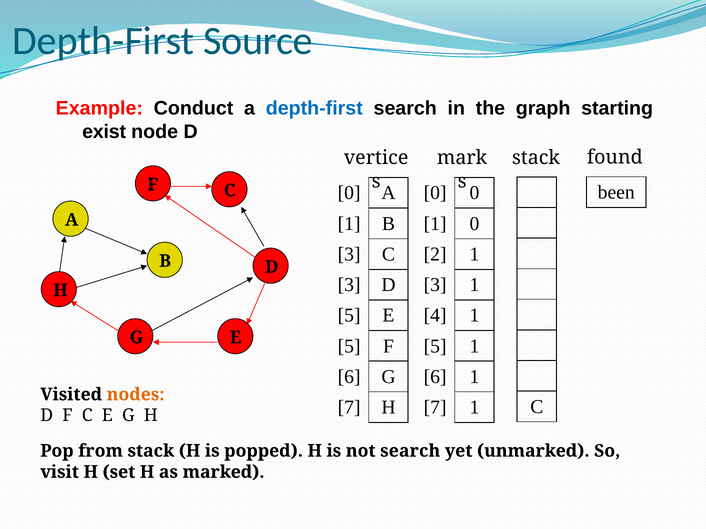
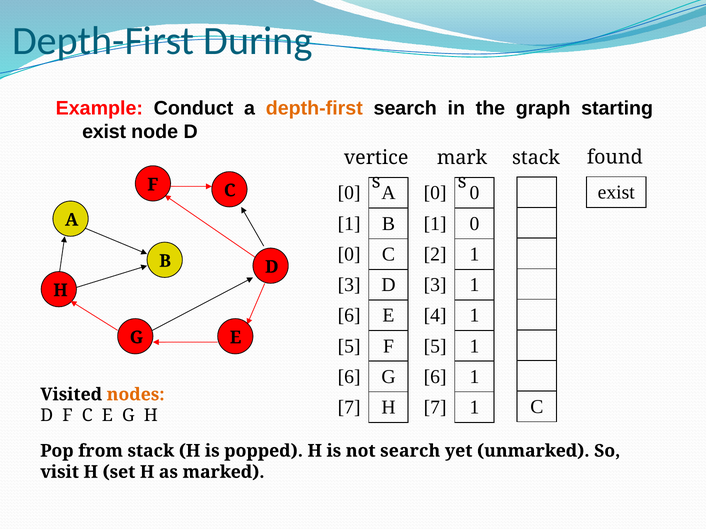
Source: Source -> During (258, 41)
depth-first colour: blue -> orange (314, 108)
been: been -> exist (616, 192)
3: 3 -> 0 (349, 254)
5: 5 -> 6 (349, 316)
